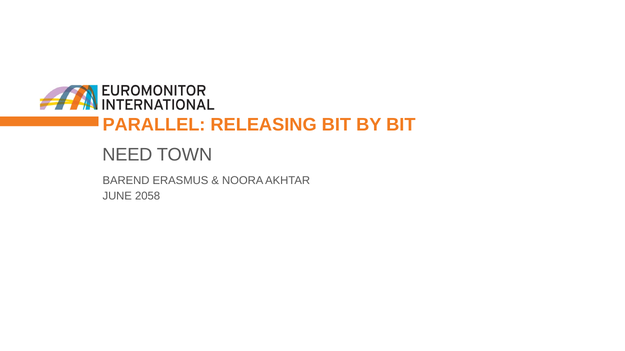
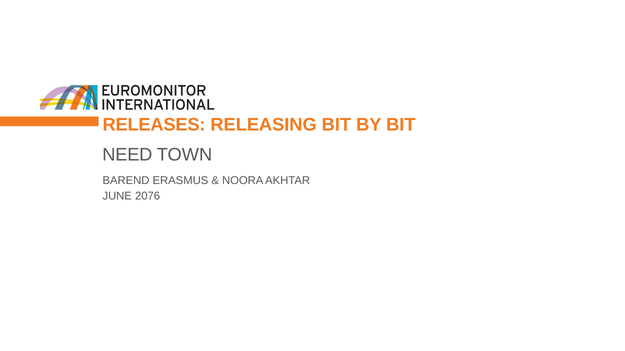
PARALLEL: PARALLEL -> RELEASES (154, 125)
2058: 2058 -> 2076 (148, 197)
